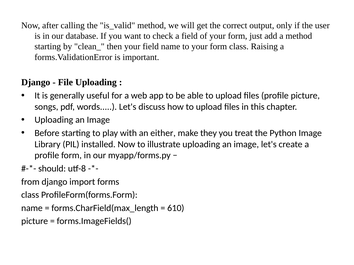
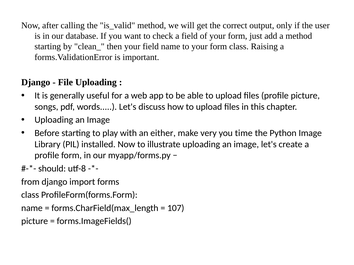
they: they -> very (209, 133)
treat: treat -> time (244, 133)
610: 610 -> 107 (176, 208)
